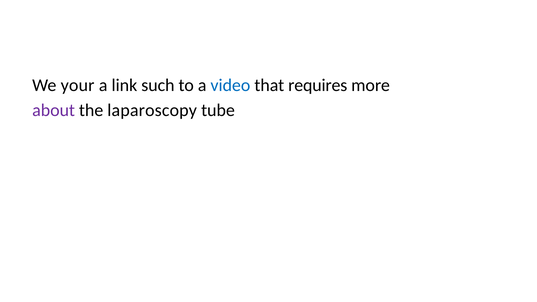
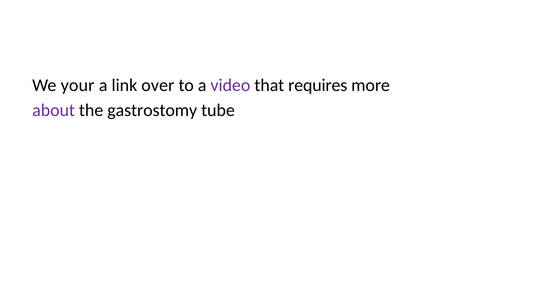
such: such -> over (158, 85)
video colour: blue -> purple (230, 85)
laparoscopy: laparoscopy -> gastrostomy (152, 110)
